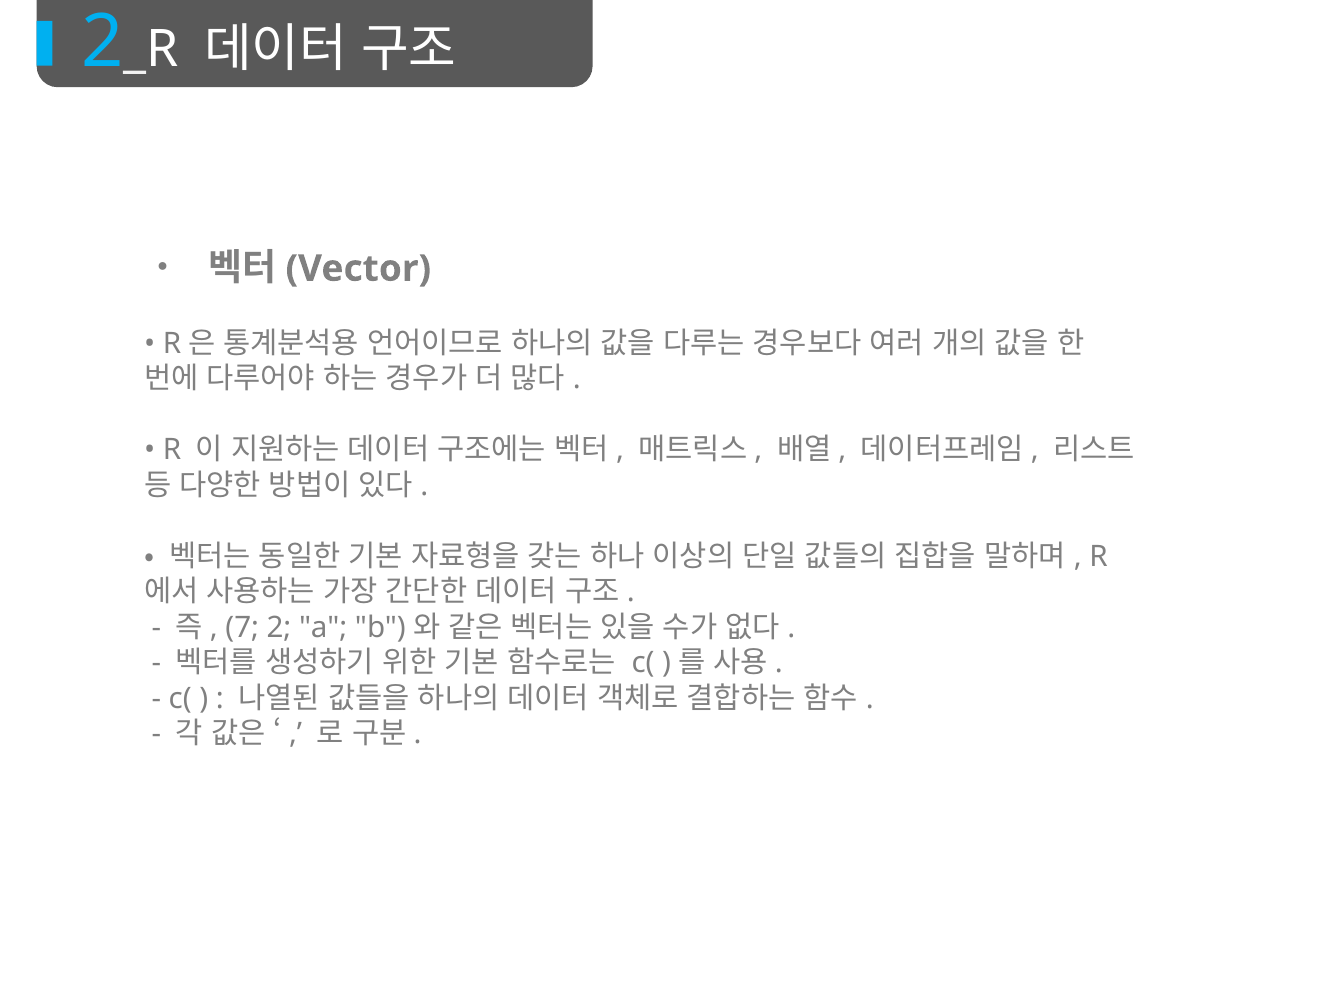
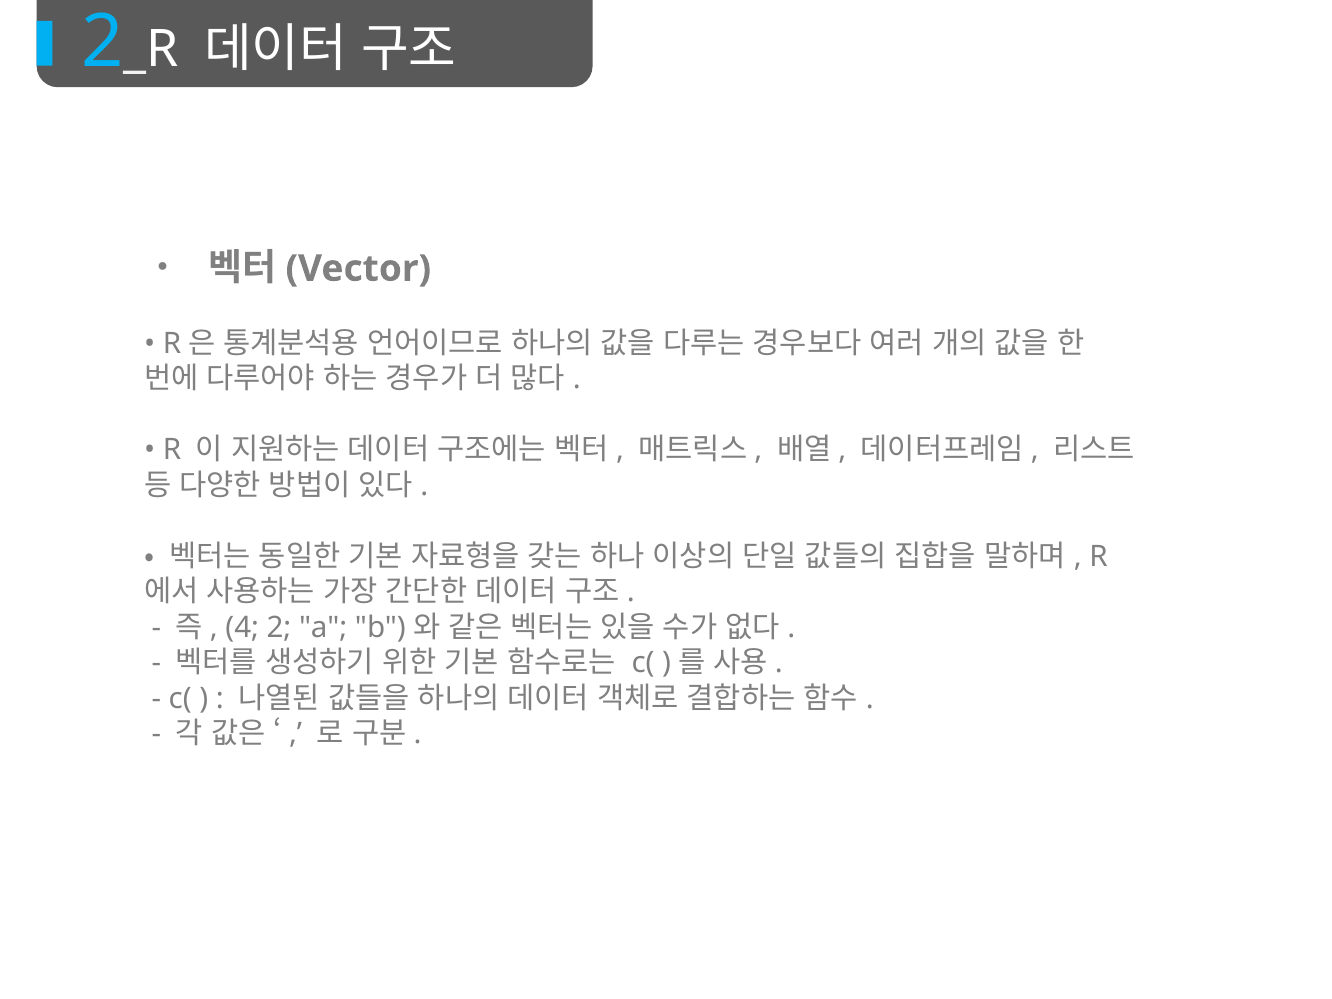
7: 7 -> 4 (242, 628)
